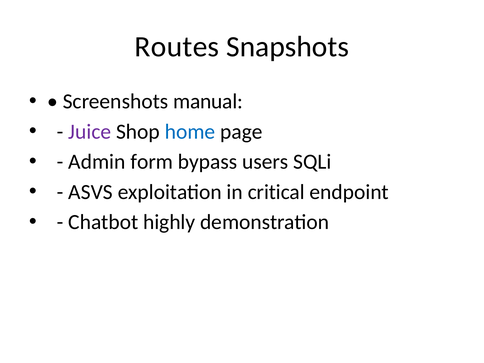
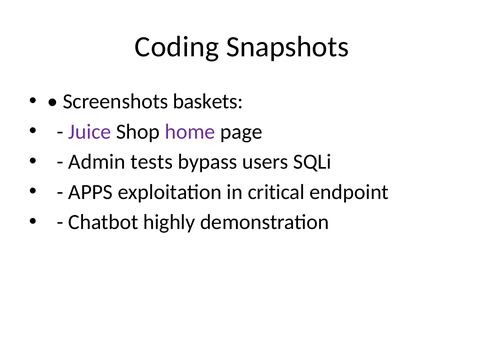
Routes: Routes -> Coding (177, 47)
manual: manual -> baskets (208, 102)
home colour: blue -> purple (190, 132)
form: form -> tests (152, 162)
ASVS: ASVS -> APPS (91, 192)
